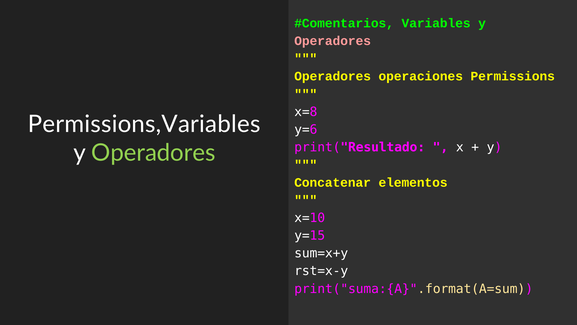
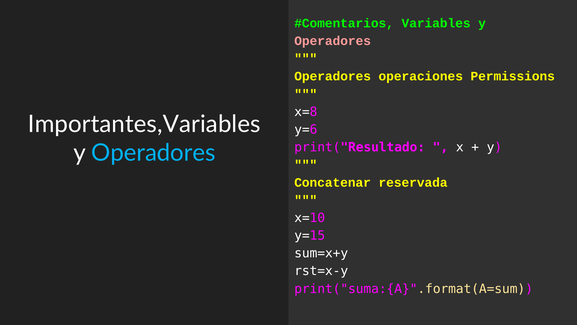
Permissions,Variables: Permissions,Variables -> Importantes,Variables (144, 124)
Operadores colour: light green -> light blue (153, 153)
elementos: elementos -> reservada (413, 182)
